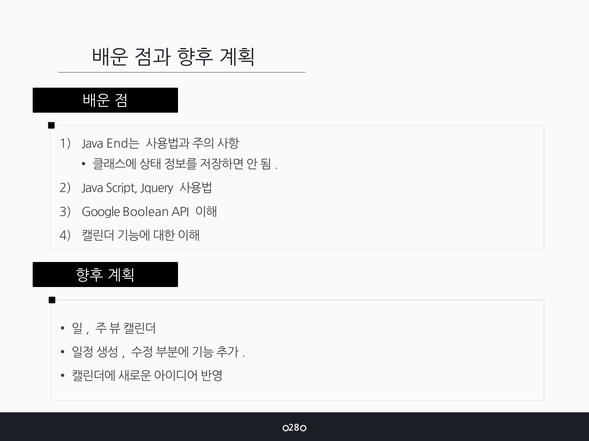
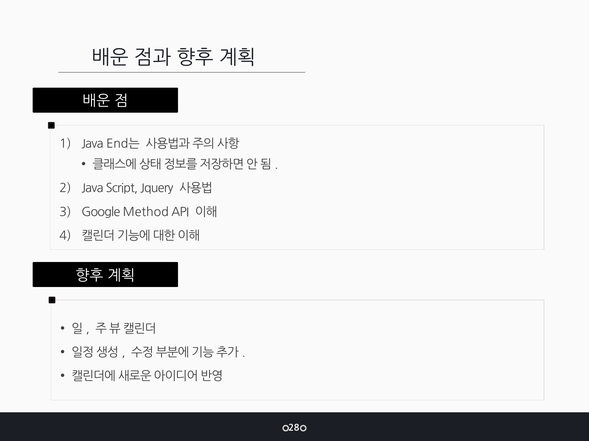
Boolean: Boolean -> Method (146, 212)
